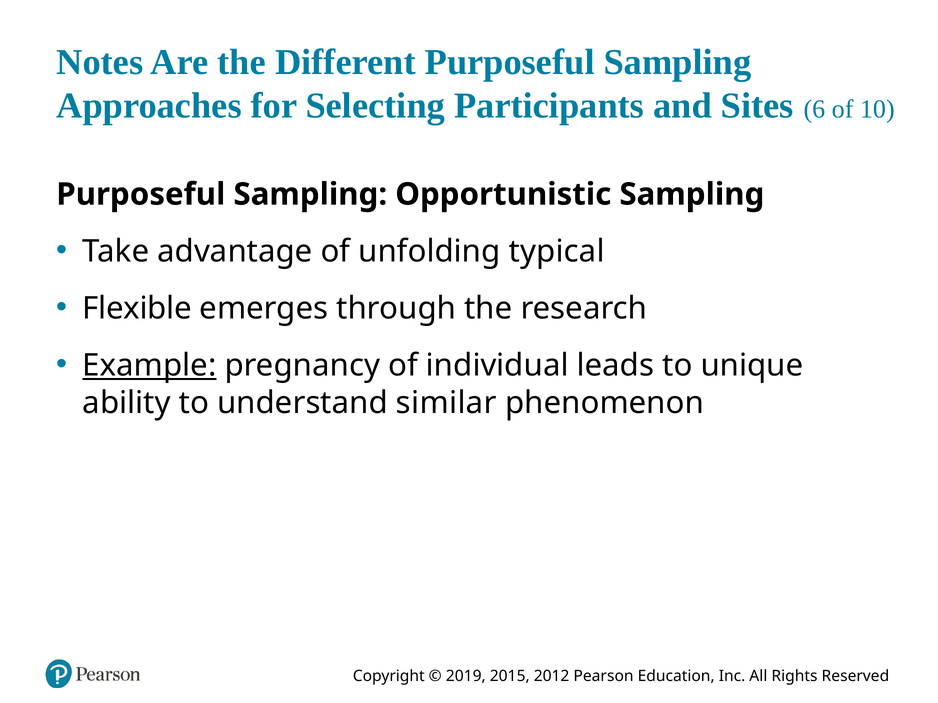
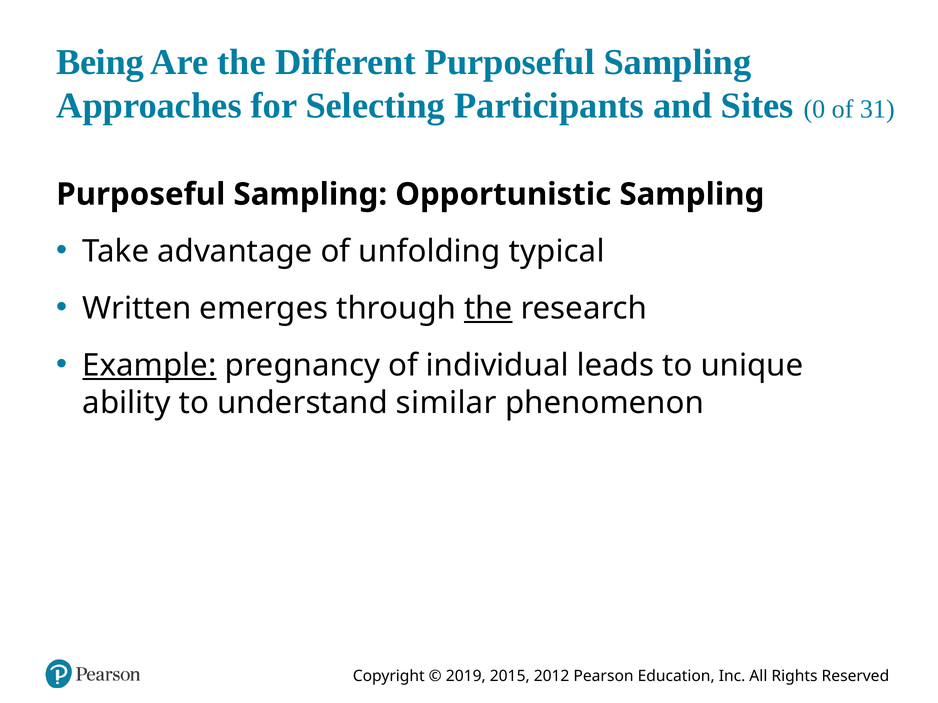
Notes: Notes -> Being (100, 62)
6: 6 -> 0 (814, 109)
10: 10 -> 31 (877, 109)
Flexible: Flexible -> Written (137, 309)
the underline: none -> present (488, 309)
